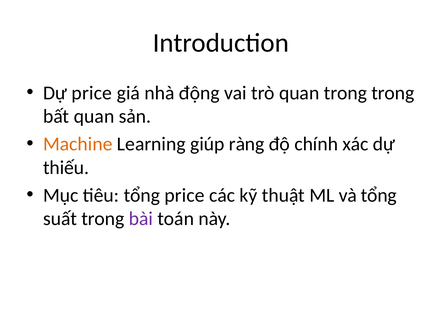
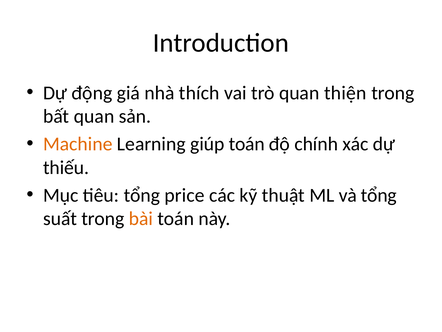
Dự price: price -> động (92, 93)
động: động -> thích (199, 93)
quan trong: trong -> thiện (345, 93)
giúp ràng: ràng -> toán (247, 144)
bài colour: purple -> orange (141, 218)
